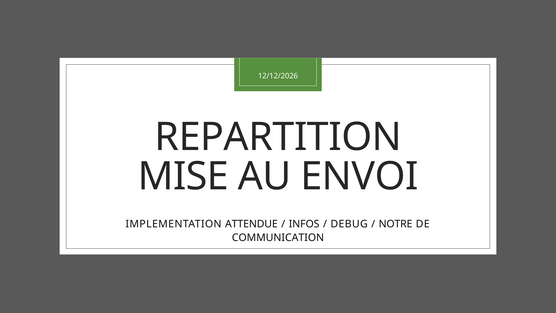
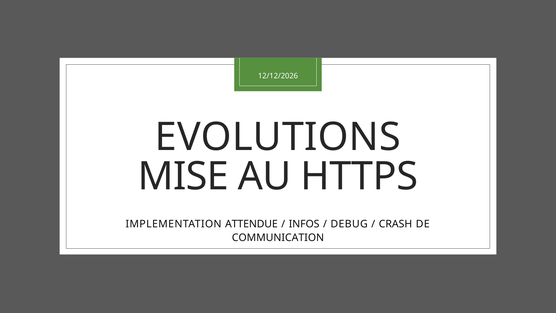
REPARTITION: REPARTITION -> EVOLUTIONS (278, 137)
ENVOI: ENVOI -> HTTPS (359, 176)
NOTRE: NOTRE -> CRASH (395, 224)
